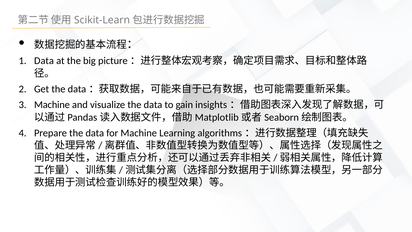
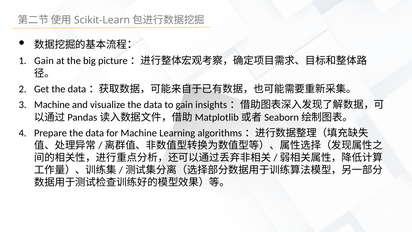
Data: Data -> Gain (44, 61)
